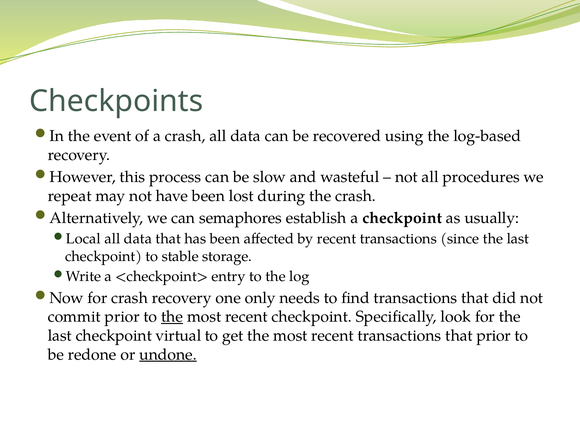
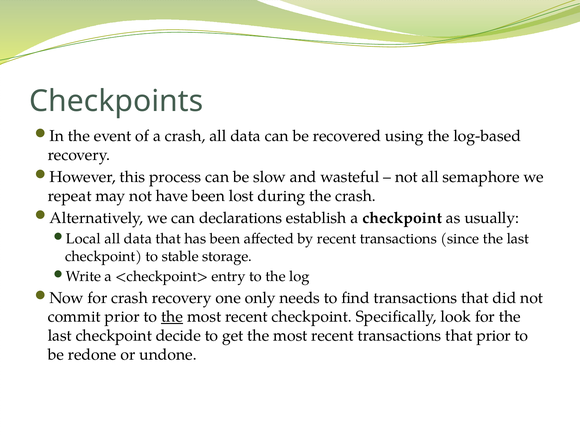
procedures: procedures -> semaphore (481, 177)
semaphores: semaphores -> declarations (241, 218)
virtual: virtual -> decide (178, 336)
undone underline: present -> none (168, 354)
